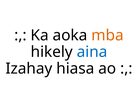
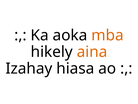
aina colour: blue -> orange (92, 52)
